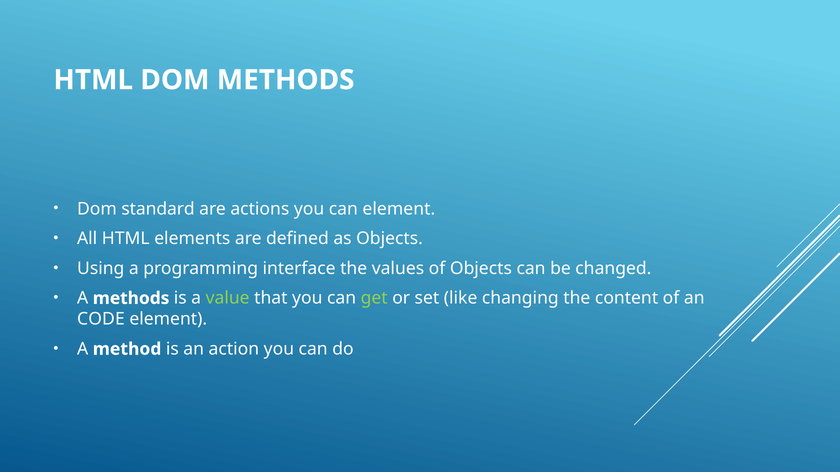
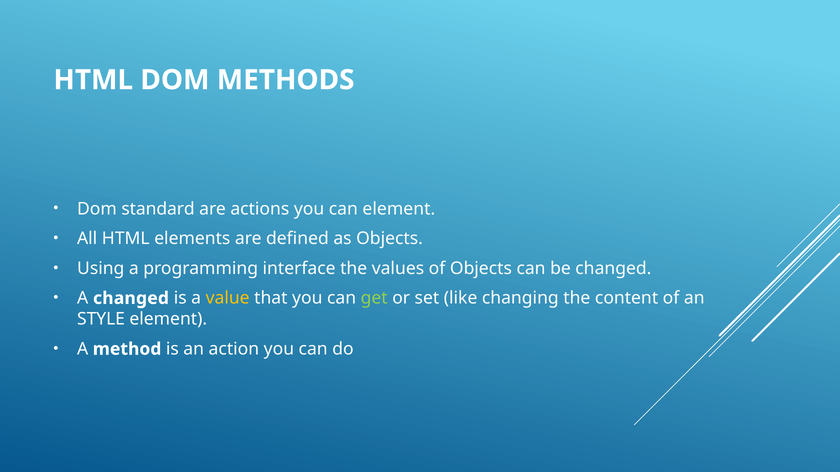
A methods: methods -> changed (131, 299)
value colour: light green -> yellow (228, 299)
CODE: CODE -> STYLE (101, 320)
